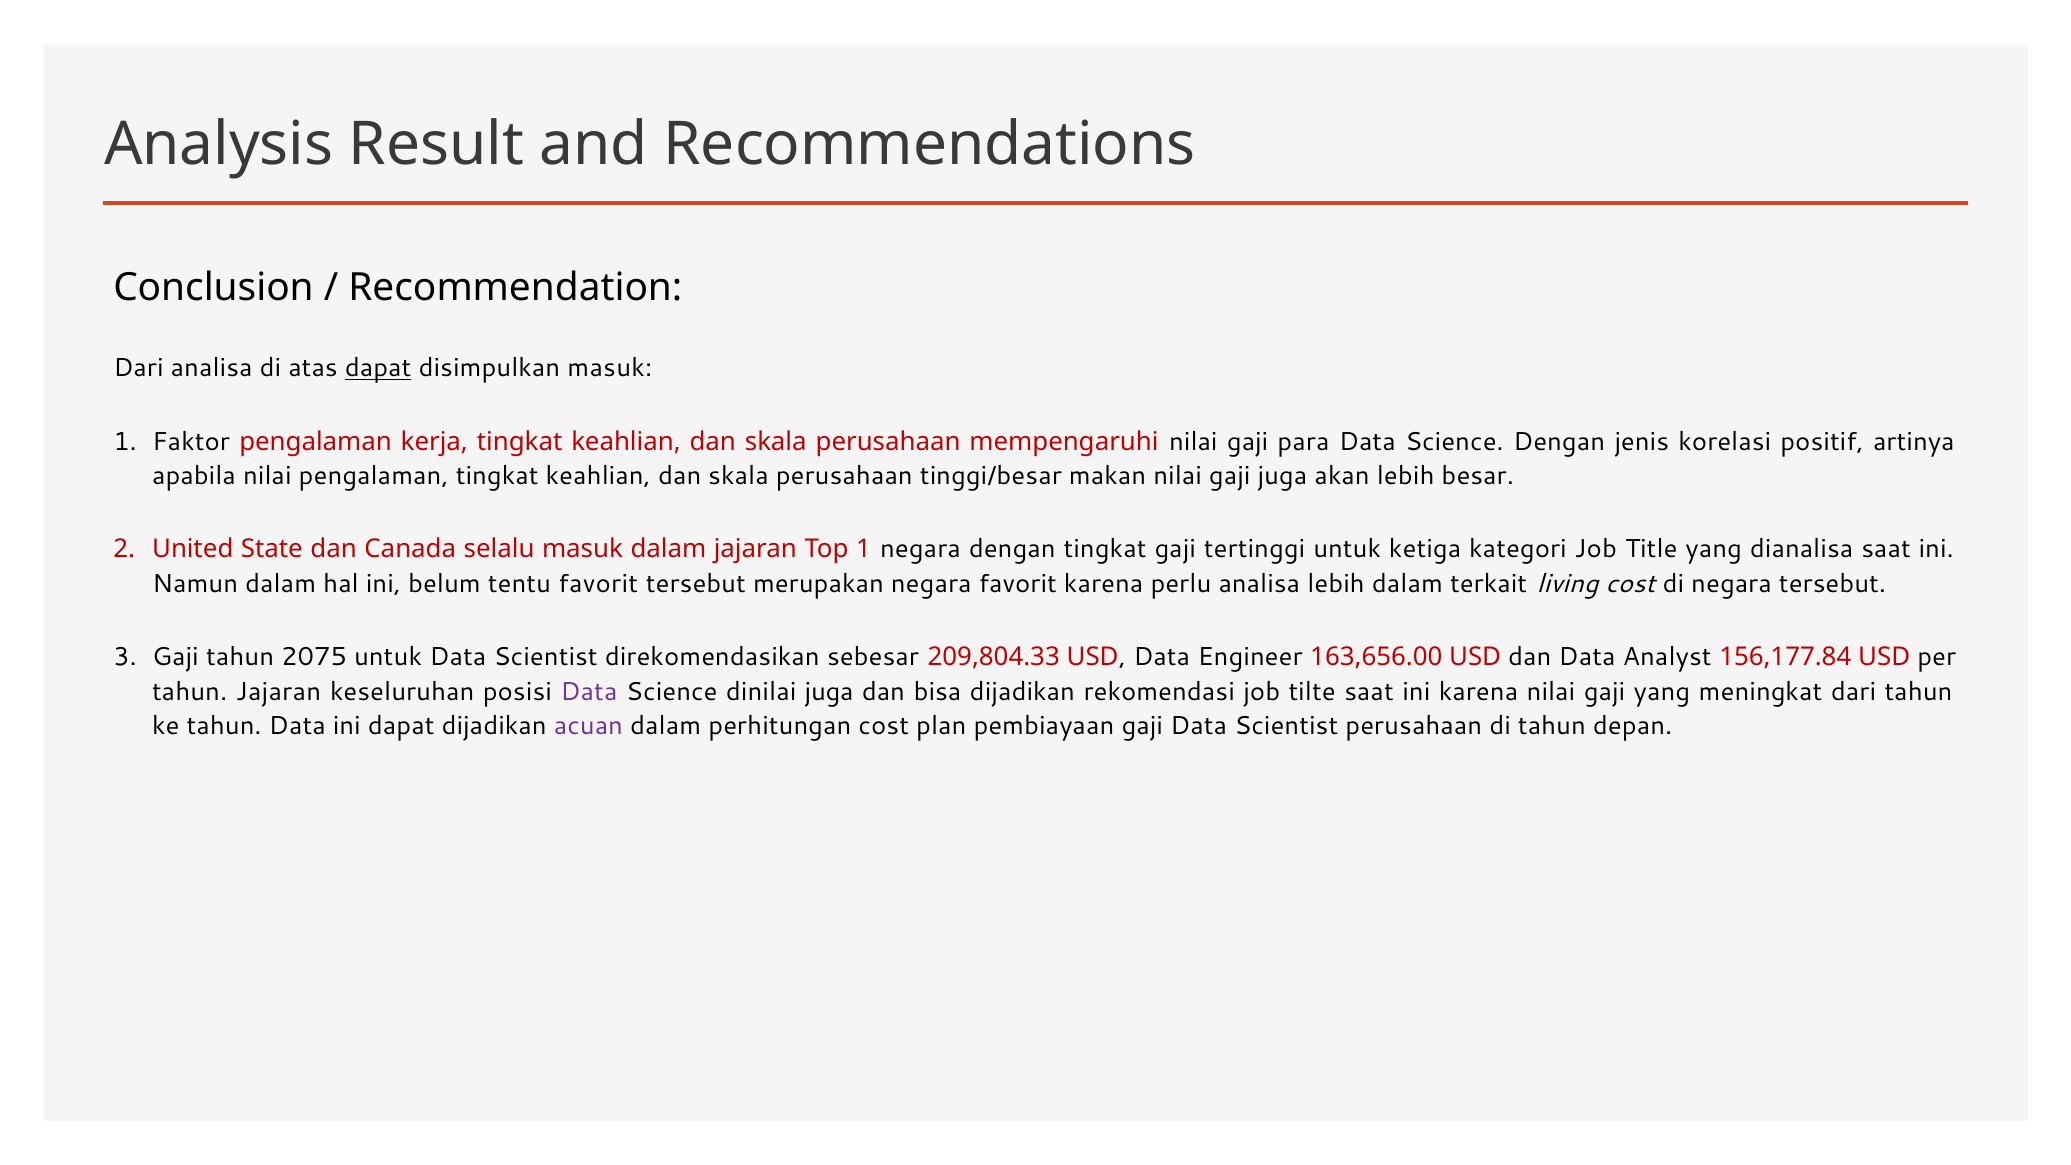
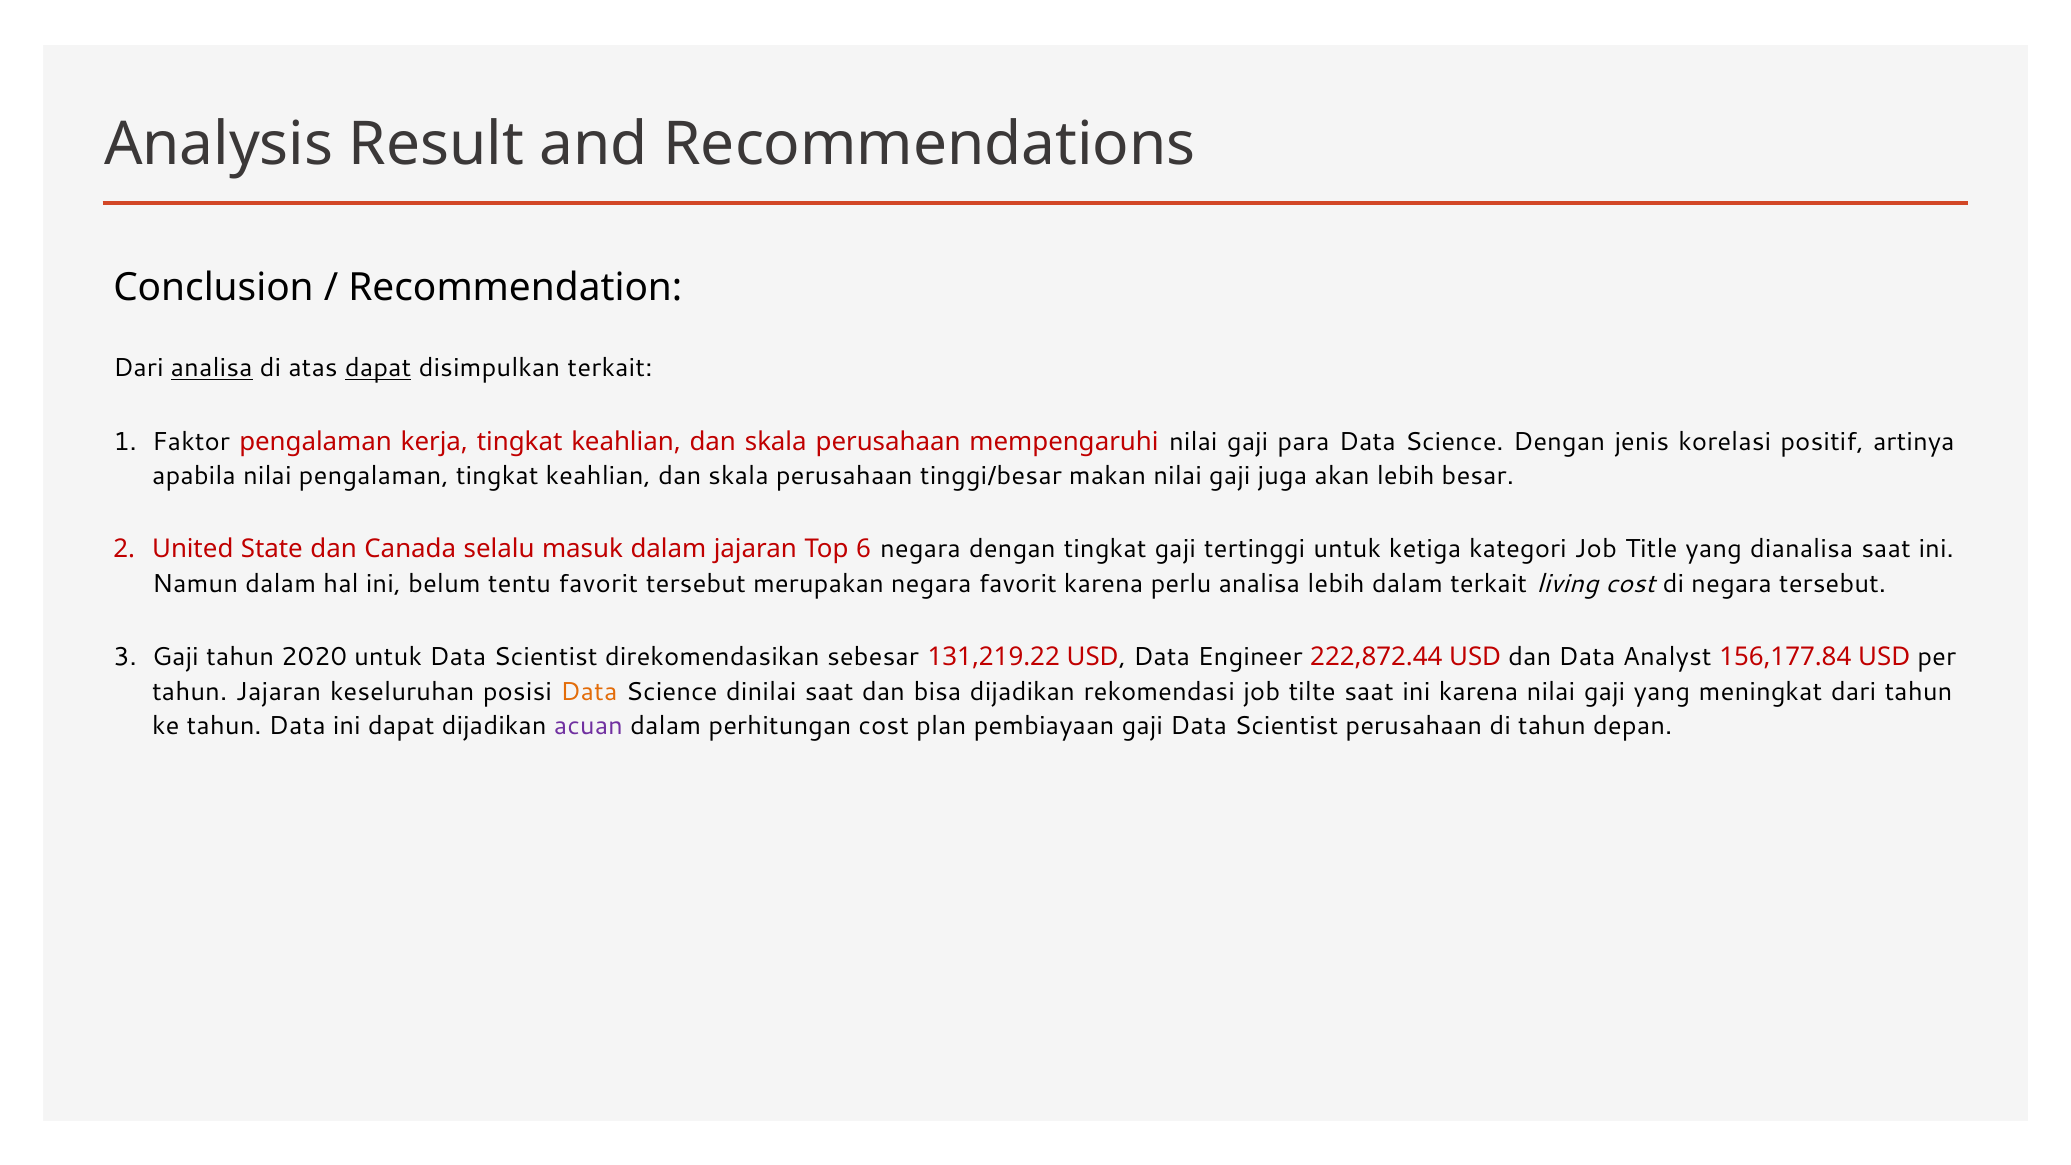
analisa underline: none -> present (212, 368)
disimpulkan masuk: masuk -> terkait (610, 368)
Top 1: 1 -> 6 (863, 549)
2075: 2075 -> 2020 (314, 657)
209,804.33: 209,804.33 -> 131,219.22 (994, 657)
163,656.00: 163,656.00 -> 222,872.44 (1376, 657)
Data colour: purple -> orange (589, 692)
dinilai juga: juga -> saat (829, 692)
